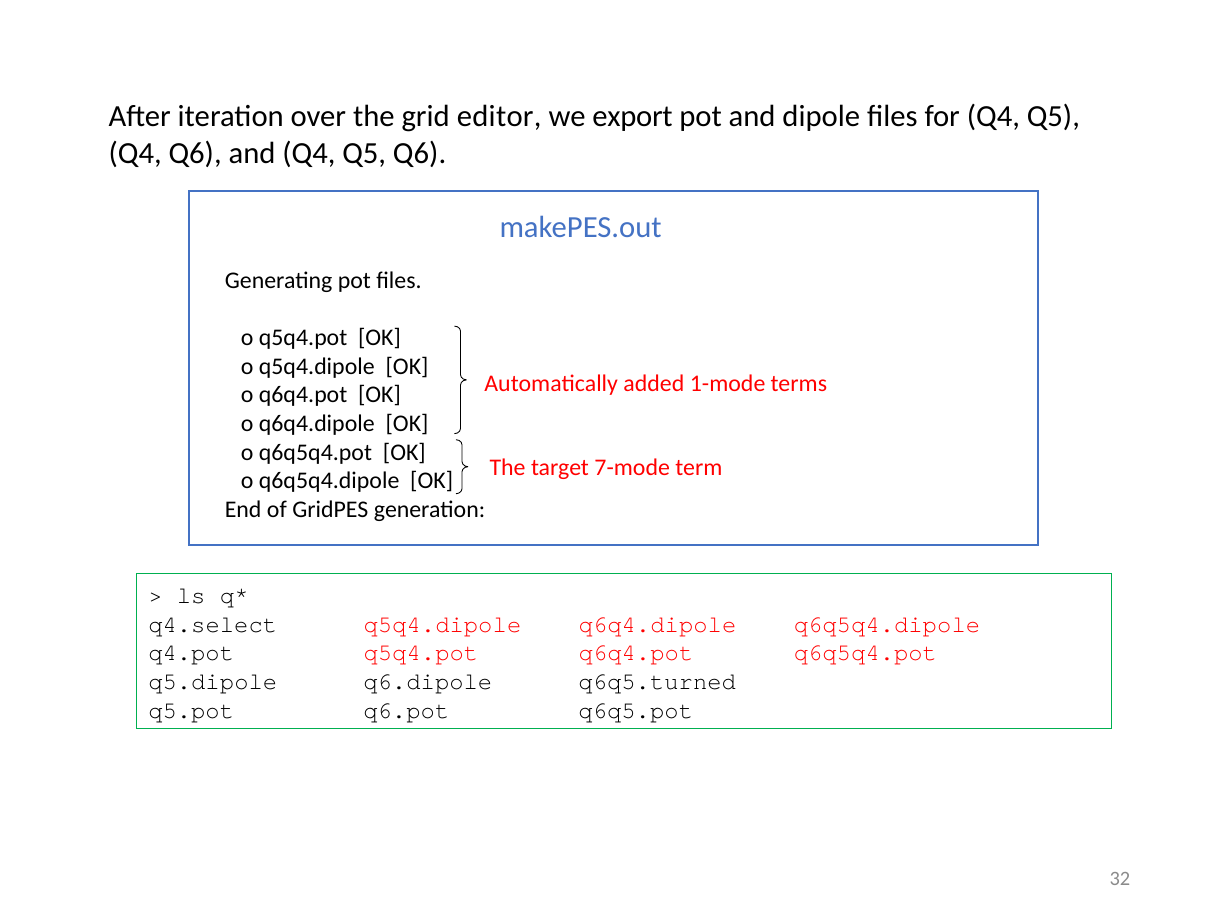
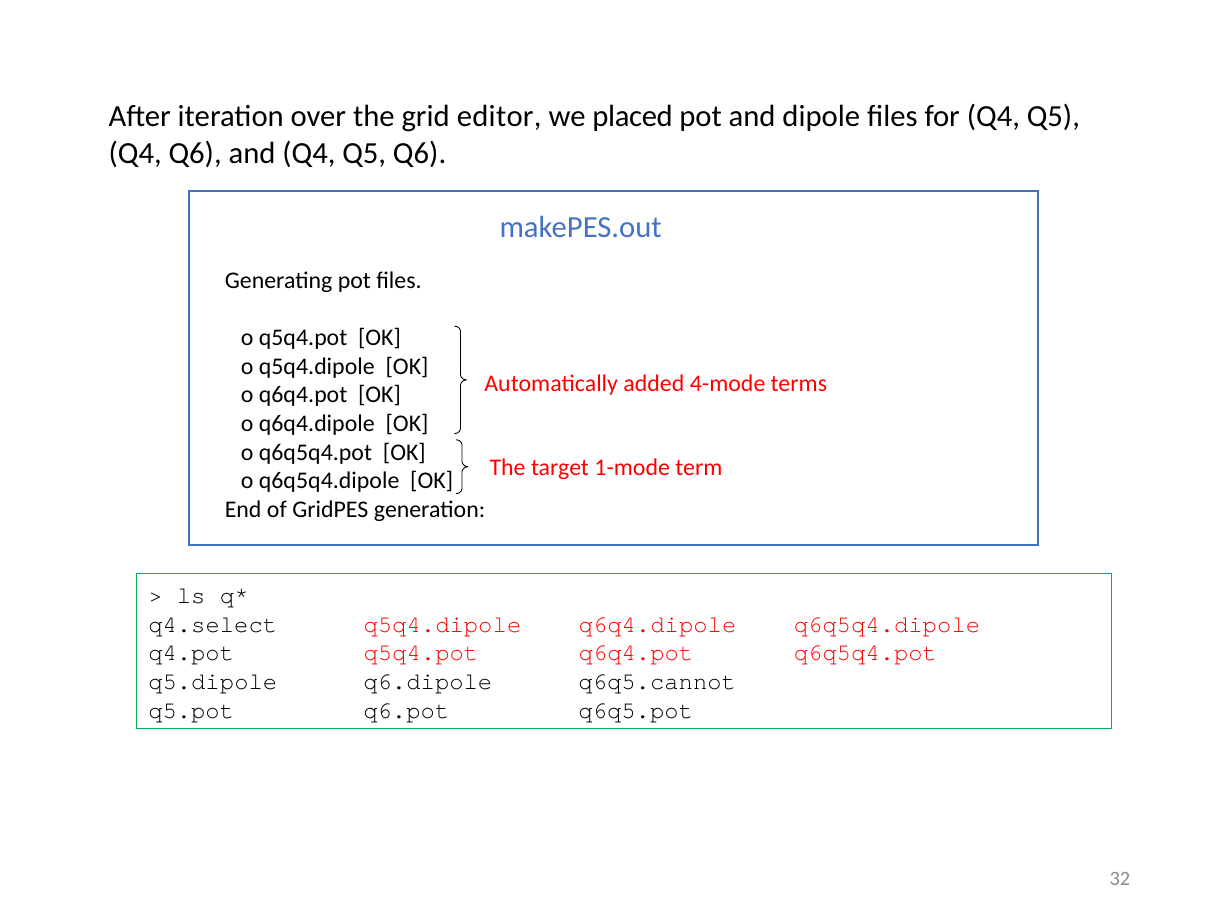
export: export -> placed (633, 117)
1-mode: 1-mode -> 4-mode (728, 384)
7-mode: 7-mode -> 1-mode (632, 467)
q6q5.turned: q6q5.turned -> q6q5.cannot (657, 682)
